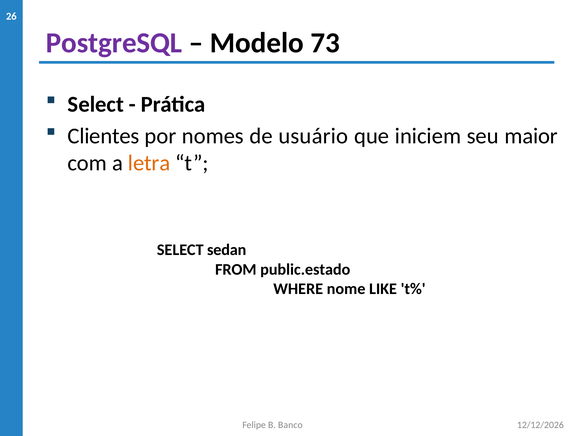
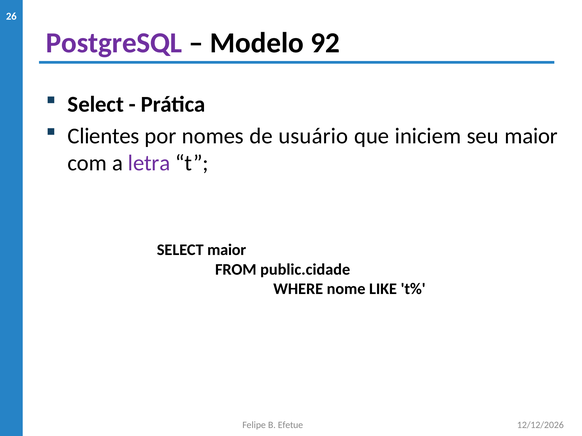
73: 73 -> 92 (325, 43)
letra colour: orange -> purple (149, 163)
SELECT sedan: sedan -> maior (227, 250)
public.estado: public.estado -> public.cidade (305, 270)
Banco: Banco -> Efetue (290, 425)
